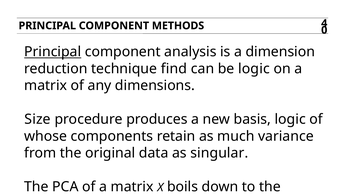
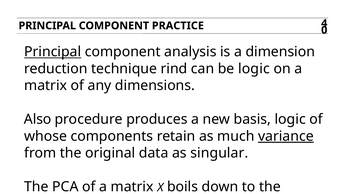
METHODS: METHODS -> PRACTICE (178, 26)
find: find -> rind (174, 69)
Size: Size -> Also (38, 119)
variance underline: none -> present (286, 136)
